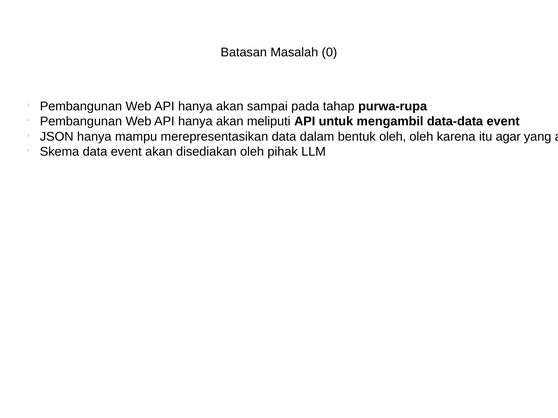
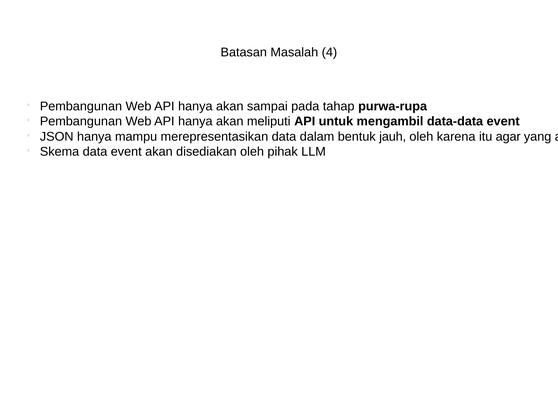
0: 0 -> 4 (329, 52)
bentuk oleh: oleh -> jauh (393, 137)
